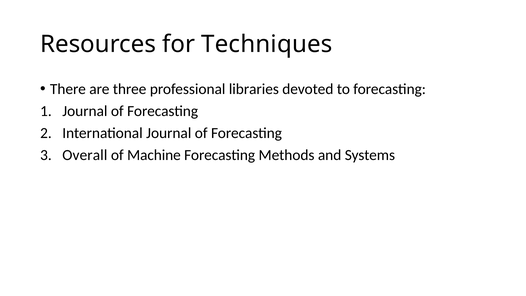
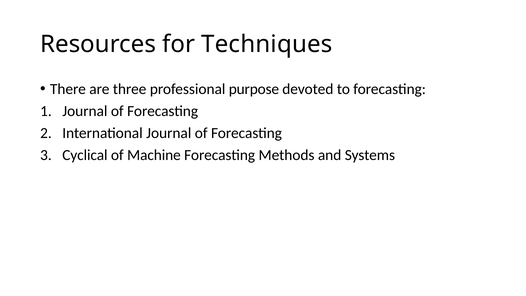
libraries: libraries -> purpose (254, 89)
Overall: Overall -> Cyclical (85, 155)
